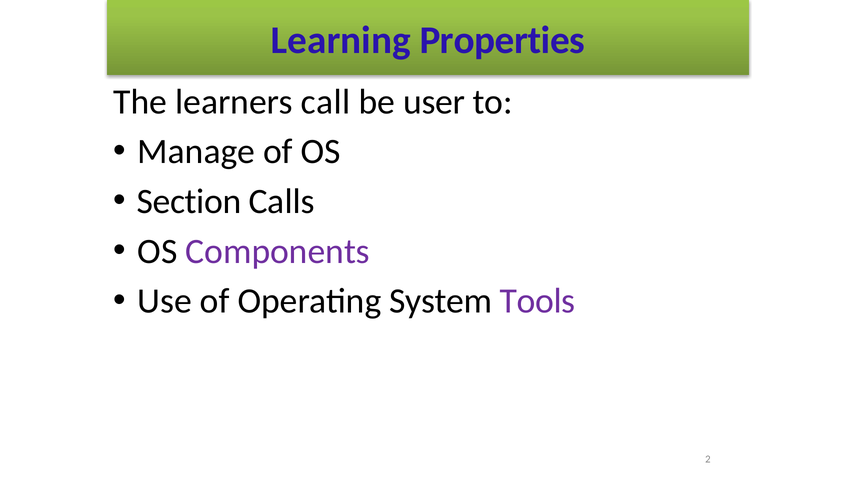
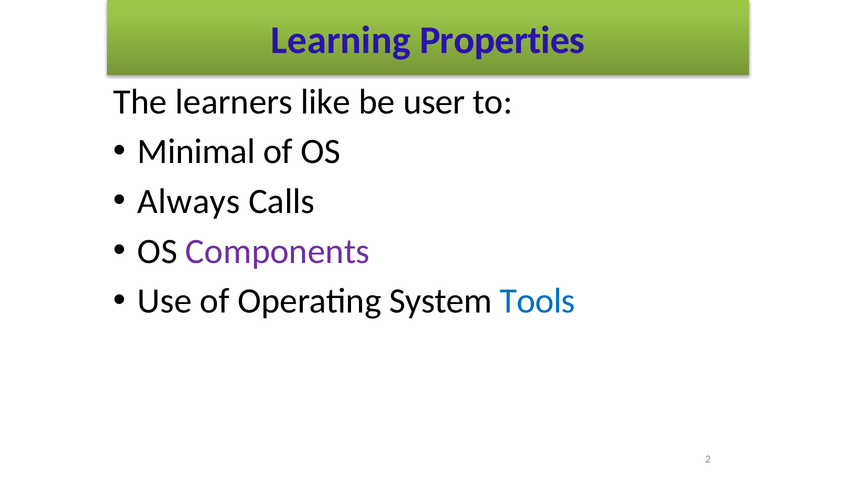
call: call -> like (326, 102)
Manage: Manage -> Minimal (196, 152)
Section: Section -> Always (189, 202)
Tools colour: purple -> blue (538, 302)
